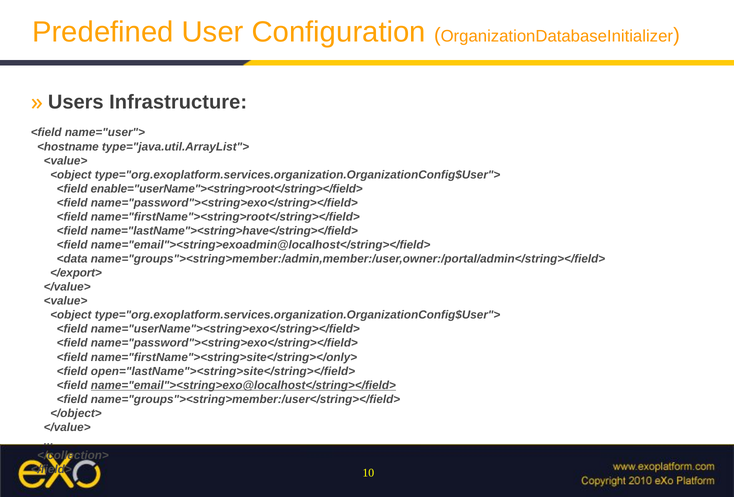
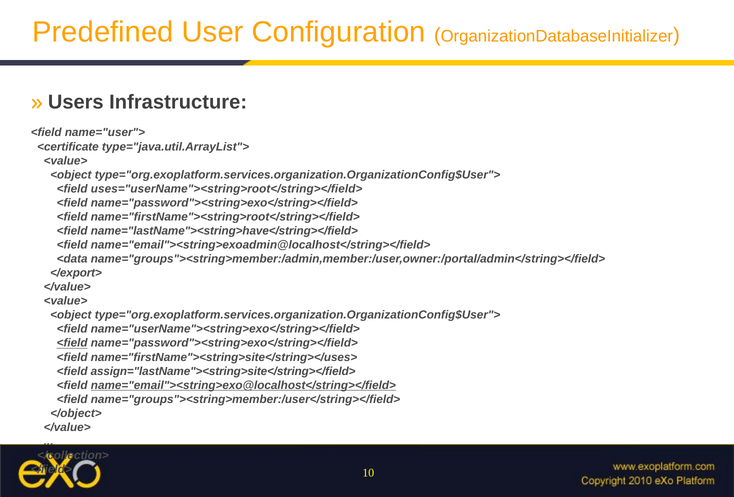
<hostname: <hostname -> <certificate (68, 147)
enable="userName"><string>root</string></field>: enable="userName"><string>root</string></field> -> uses="userName"><string>root</string></field> (227, 189)
<field underline: none -> present (72, 343)
name="firstName"><string>site</string></only>: name="firstName"><string>site</string></only> -> name="firstName"><string>site</string></uses> (224, 357)
open="lastName"><string>site</string></field>: open="lastName"><string>site</string></field> -> assign="lastName"><string>site</string></field> (223, 371)
